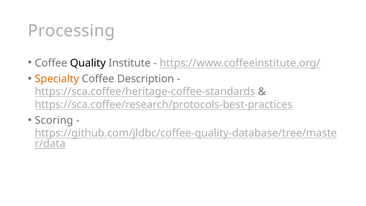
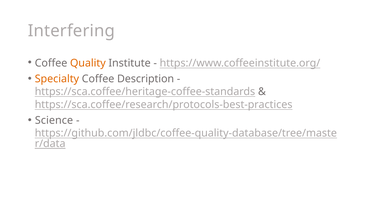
Processing: Processing -> Interfering (71, 31)
Quality colour: black -> orange (88, 63)
Scoring: Scoring -> Science (54, 120)
